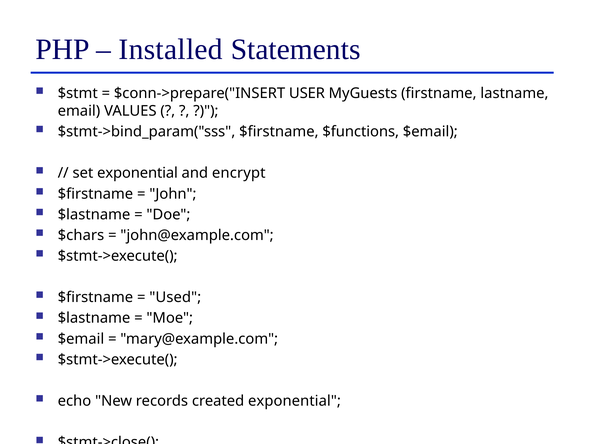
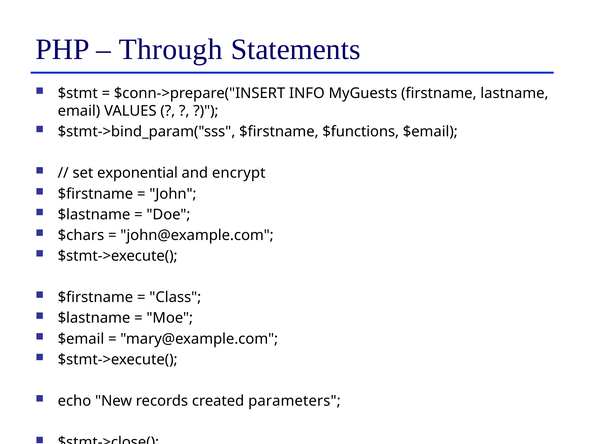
Installed: Installed -> Through (171, 49)
USER: USER -> INFO (307, 93)
Used: Used -> Class (175, 297)
created exponential: exponential -> parameters (294, 401)
